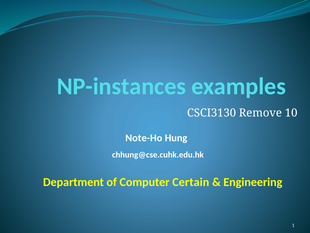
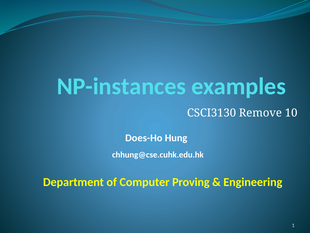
Note-Ho: Note-Ho -> Does-Ho (144, 138)
Certain: Certain -> Proving (191, 182)
